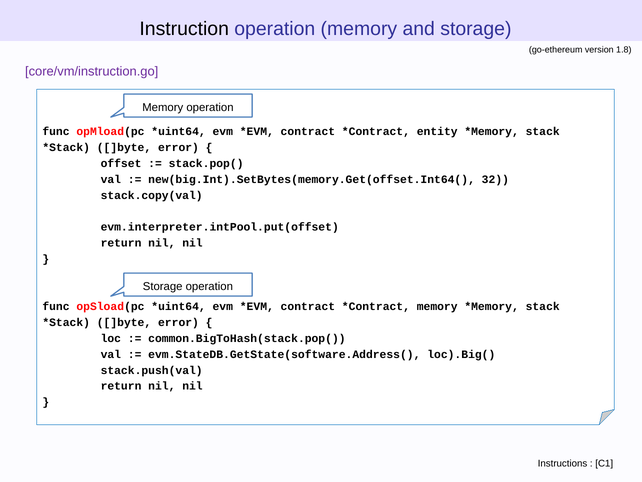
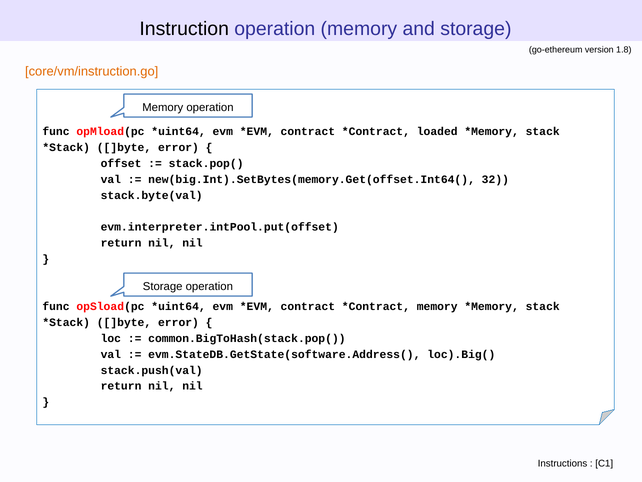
core/vm/instruction.go colour: purple -> orange (92, 71)
entity: entity -> loaded (437, 132)
stack.copy(val: stack.copy(val -> stack.byte(val (152, 195)
